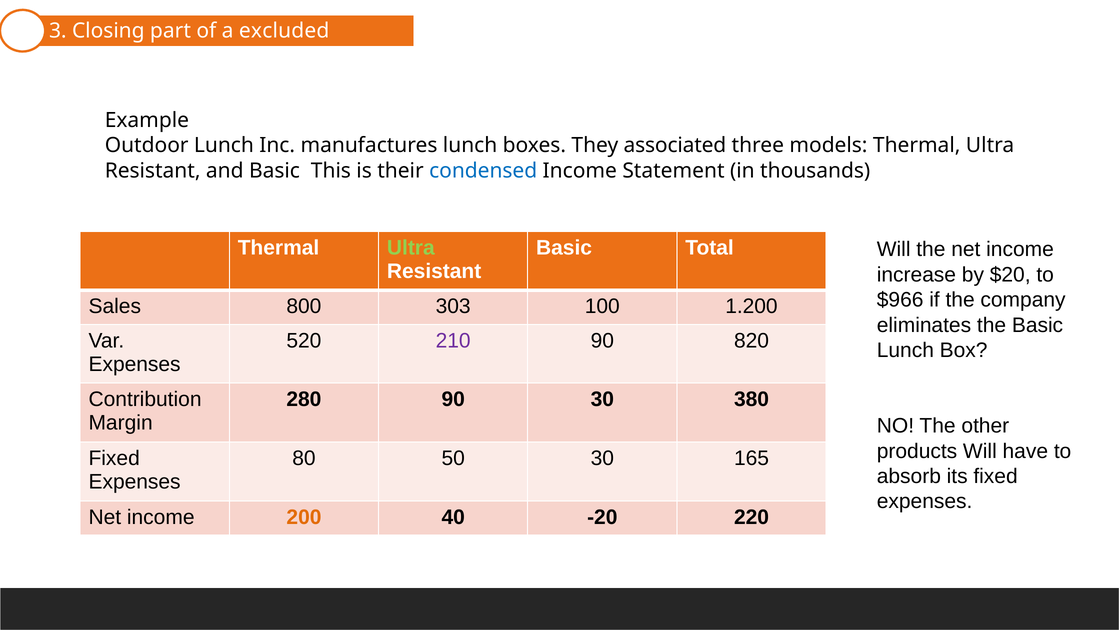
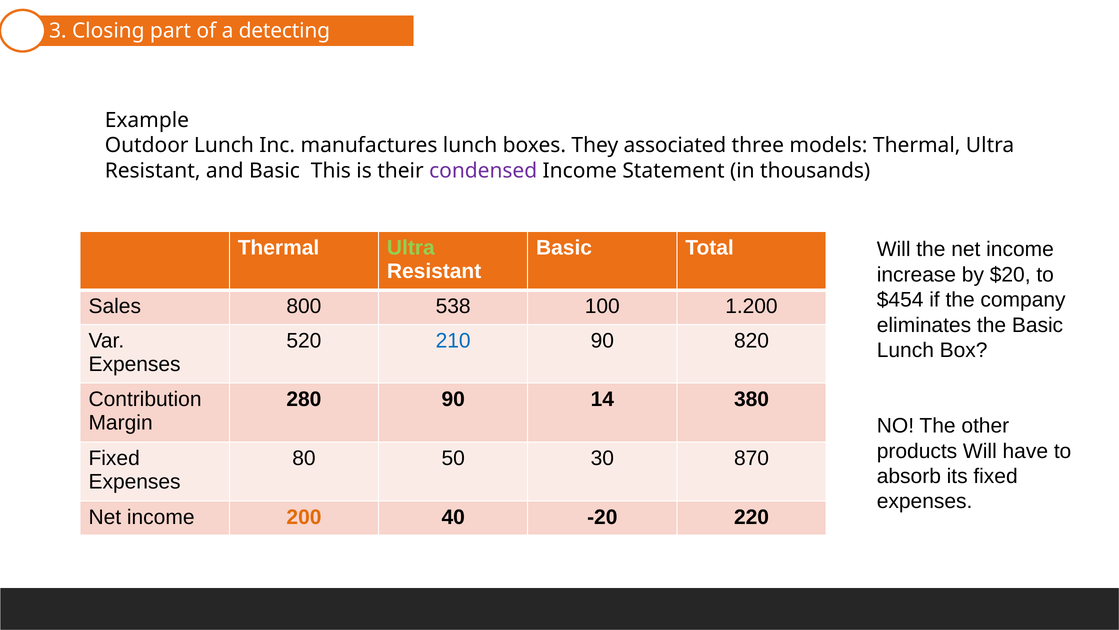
excluded: excluded -> detecting (284, 31)
condensed colour: blue -> purple (483, 171)
$966: $966 -> $454 (900, 300)
303: 303 -> 538 (453, 306)
210 colour: purple -> blue (453, 340)
90 30: 30 -> 14 (602, 399)
165: 165 -> 870 (752, 458)
